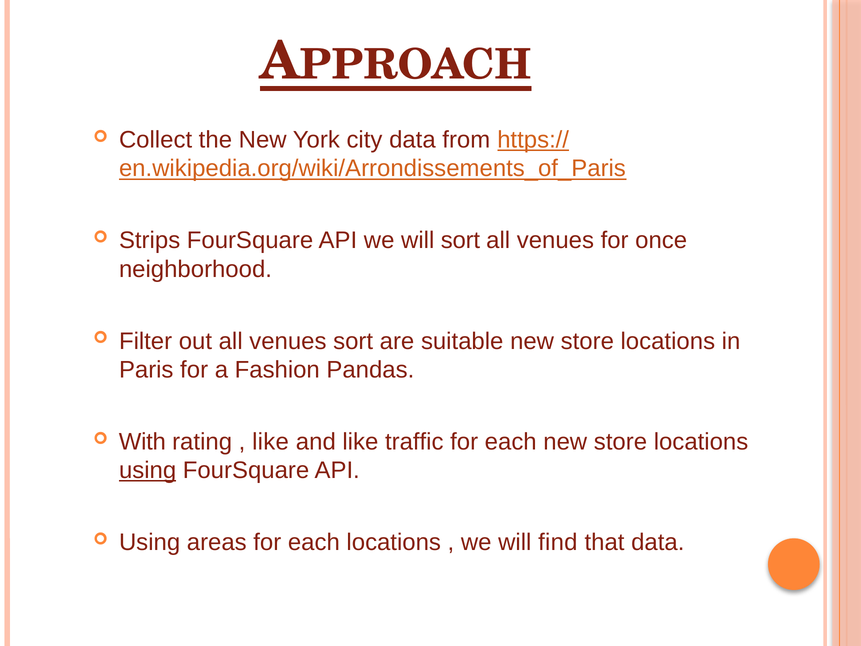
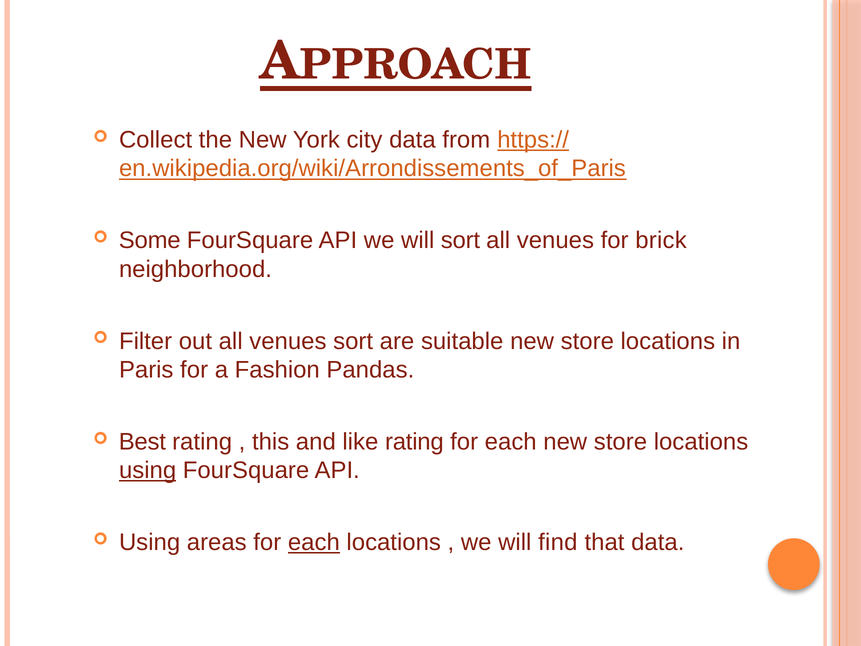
Strips: Strips -> Some (150, 240)
once: once -> brick (661, 240)
With: With -> Best (142, 442)
like: like -> this (271, 442)
like traffic: traffic -> rating (414, 442)
each underline: none -> present (314, 542)
